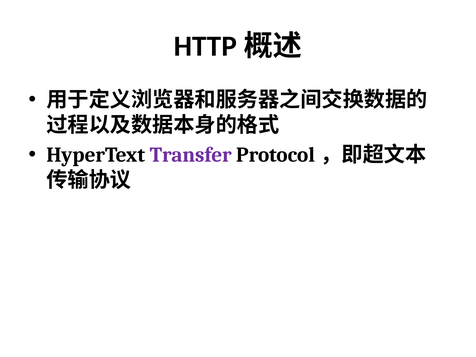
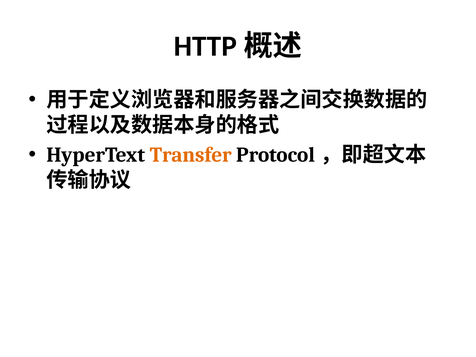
Transfer colour: purple -> orange (191, 155)
